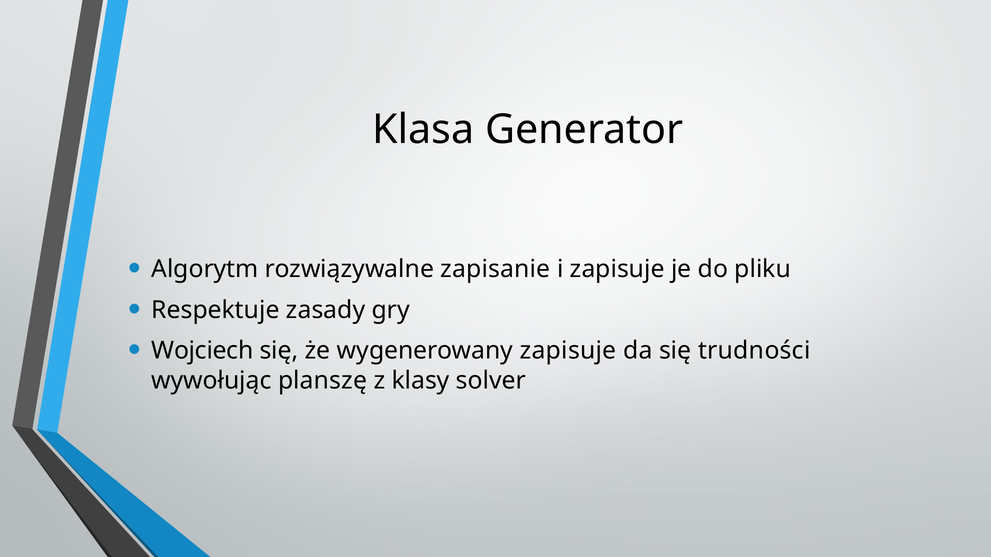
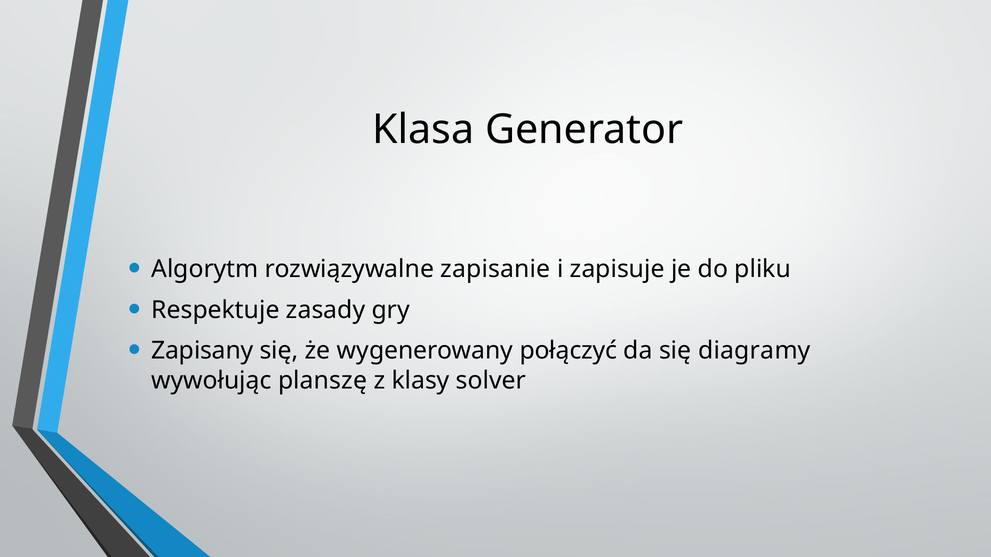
Wojciech: Wojciech -> Zapisany (202, 351)
wygenerowany zapisuje: zapisuje -> połączyć (568, 351)
trudności: trudności -> diagramy (754, 351)
